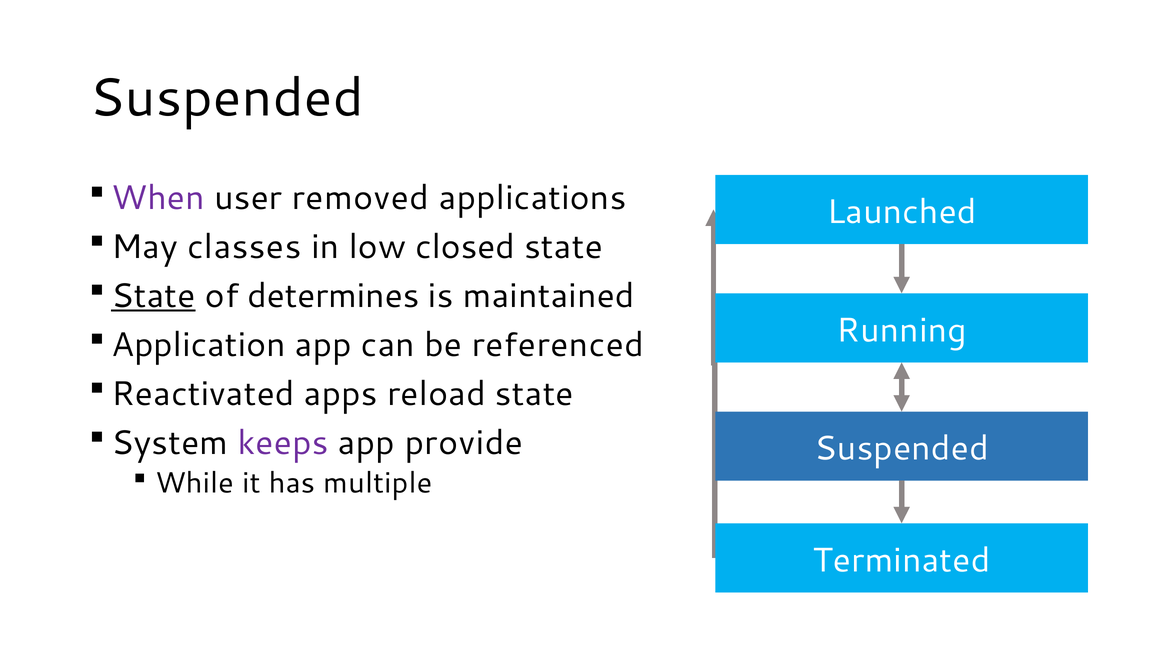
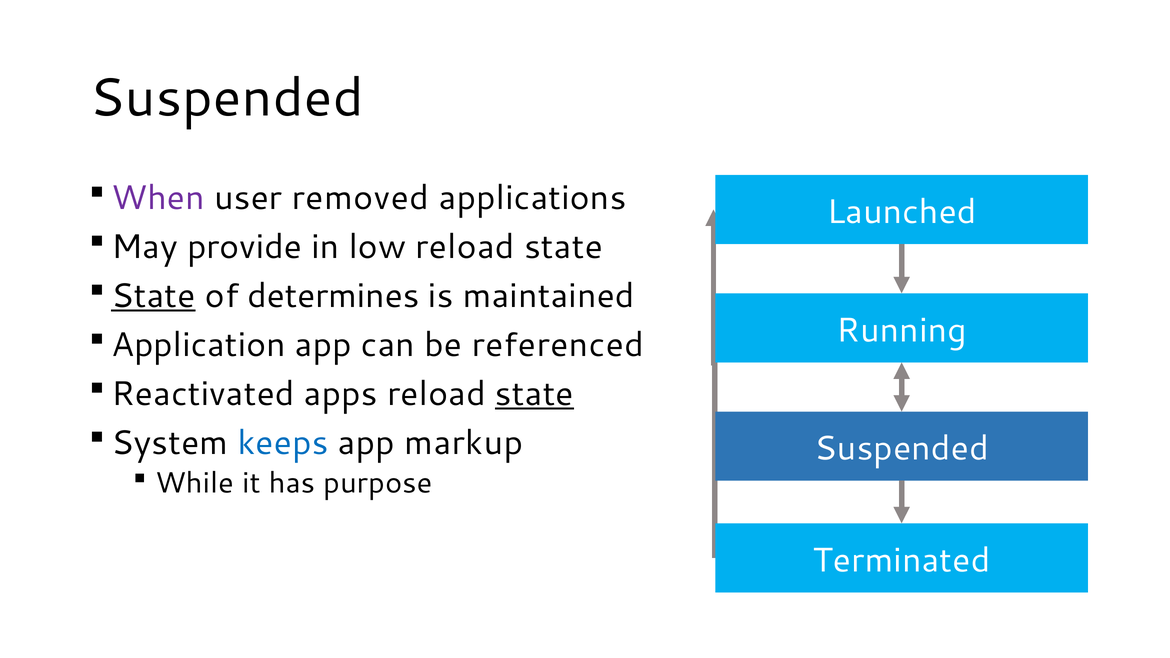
classes: classes -> provide (245, 247)
low closed: closed -> reload (465, 247)
state underline: none -> present (534, 394)
keeps colour: purple -> blue (283, 443)
provide: provide -> markup (464, 443)
multiple: multiple -> purpose (378, 483)
